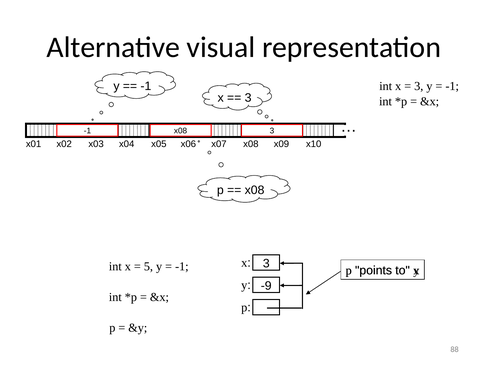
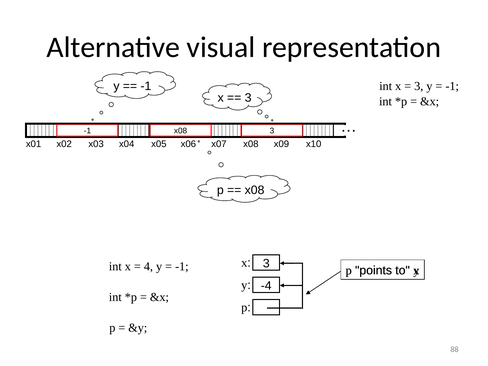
5: 5 -> 4 (148, 267)
-9: -9 -> -4 (266, 286)
